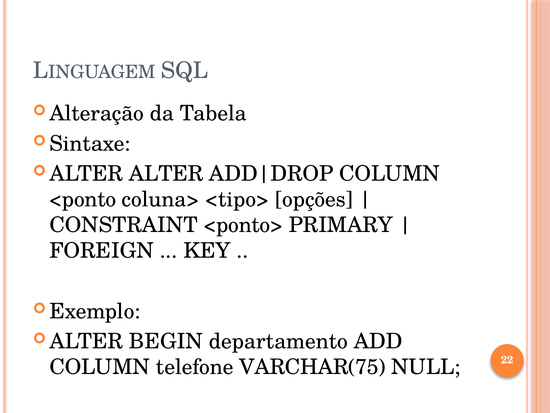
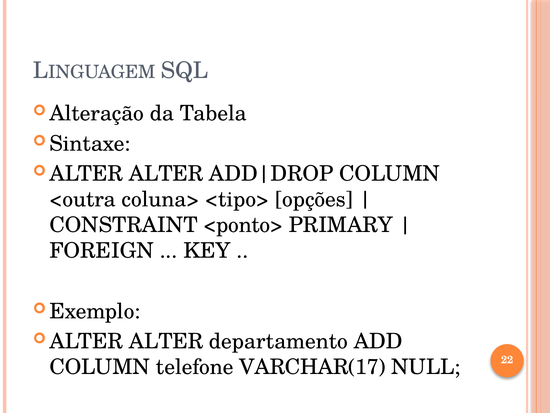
<ponto: <ponto -> <outra (83, 199)
BEGIN: BEGIN -> ALTER (166, 341)
VARCHAR(75: VARCHAR(75 -> VARCHAR(17 (312, 367)
